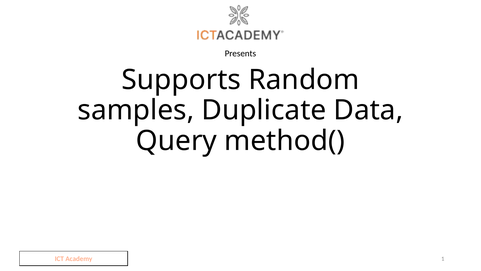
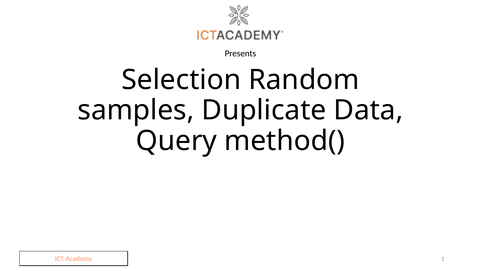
Supports: Supports -> Selection (181, 80)
